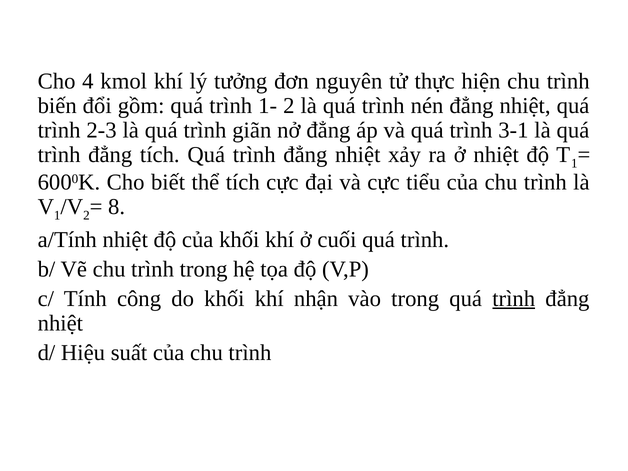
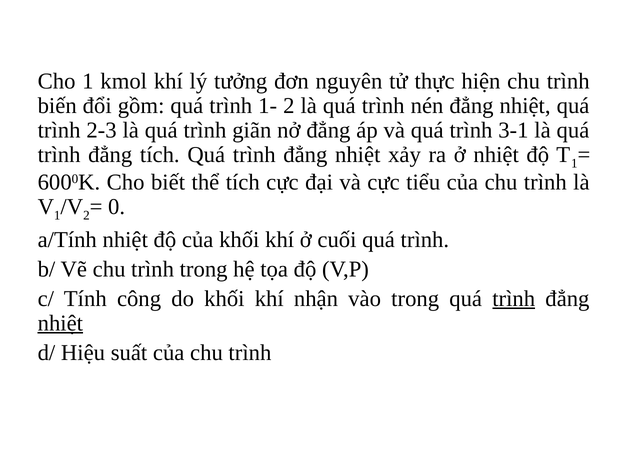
Cho 4: 4 -> 1 (88, 81)
8: 8 -> 0 (117, 207)
nhiệt underline: none -> present (60, 323)
